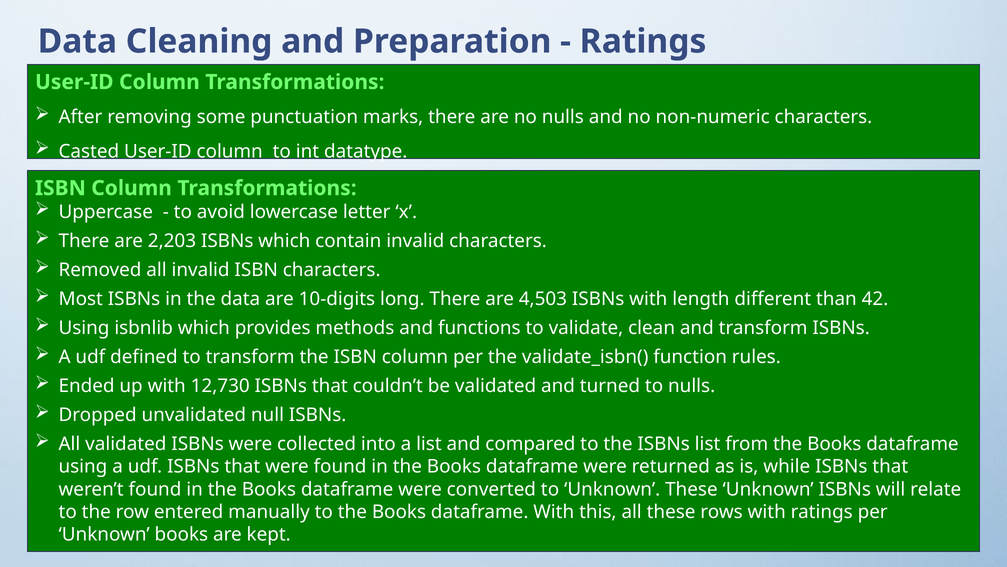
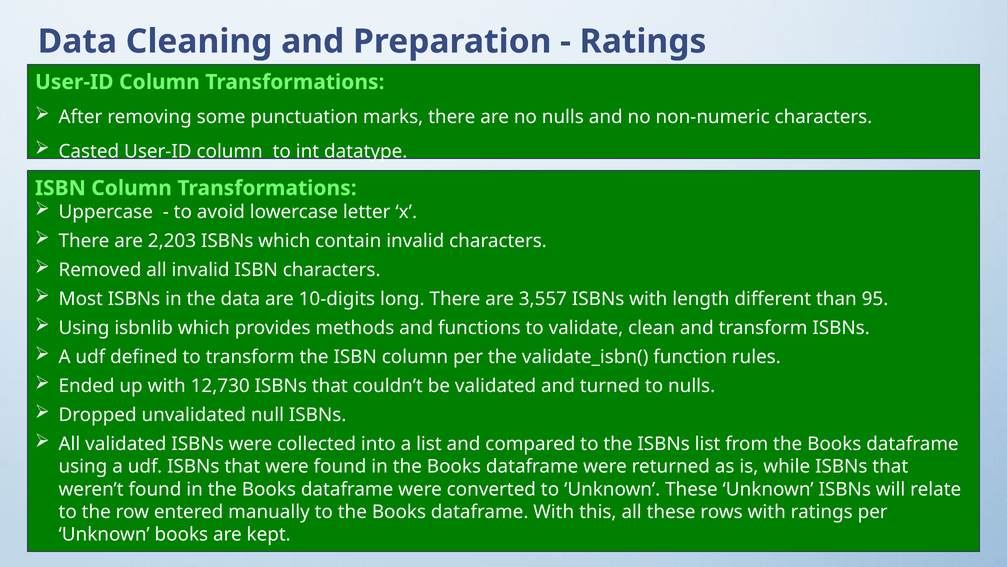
4,503: 4,503 -> 3,557 (543, 299)
42: 42 -> 95 (875, 299)
